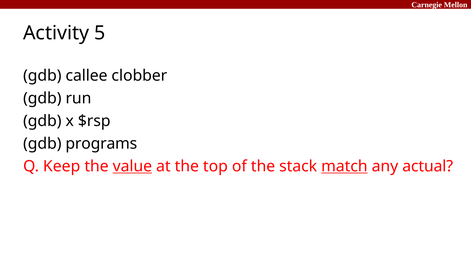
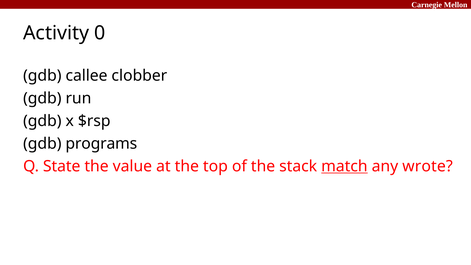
5: 5 -> 0 (100, 33)
Keep: Keep -> State (62, 166)
value underline: present -> none (132, 166)
actual: actual -> wrote (428, 166)
